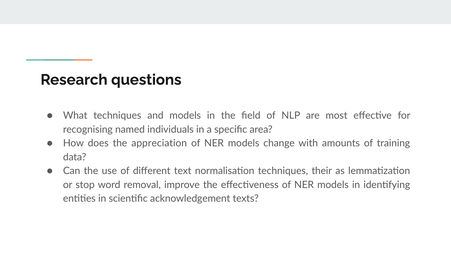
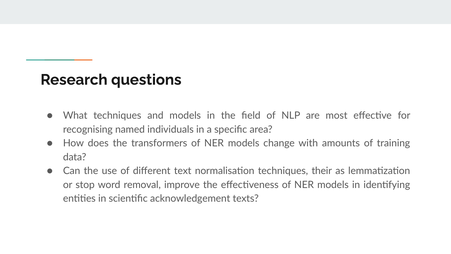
appreciation: appreciation -> transformers (159, 143)
